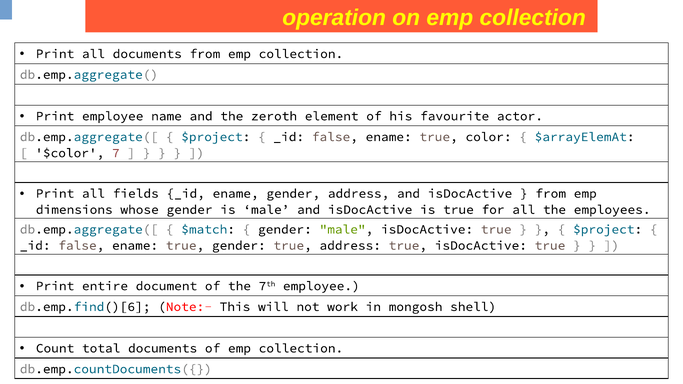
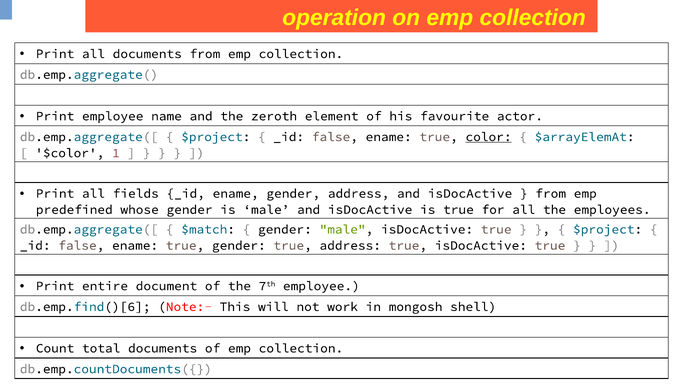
color underline: none -> present (489, 137)
7: 7 -> 1 (116, 153)
dimensions: dimensions -> predefined (74, 210)
